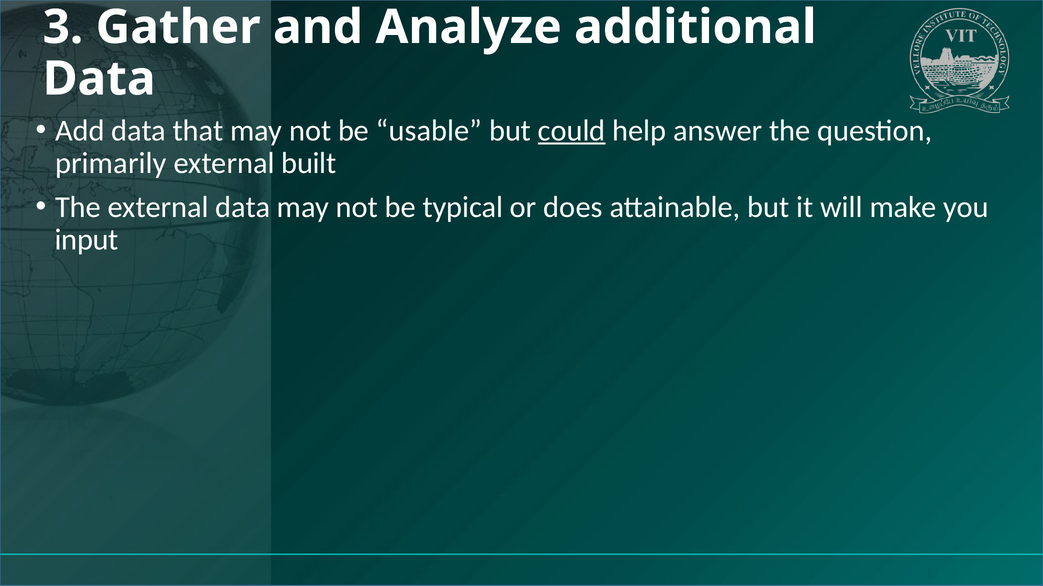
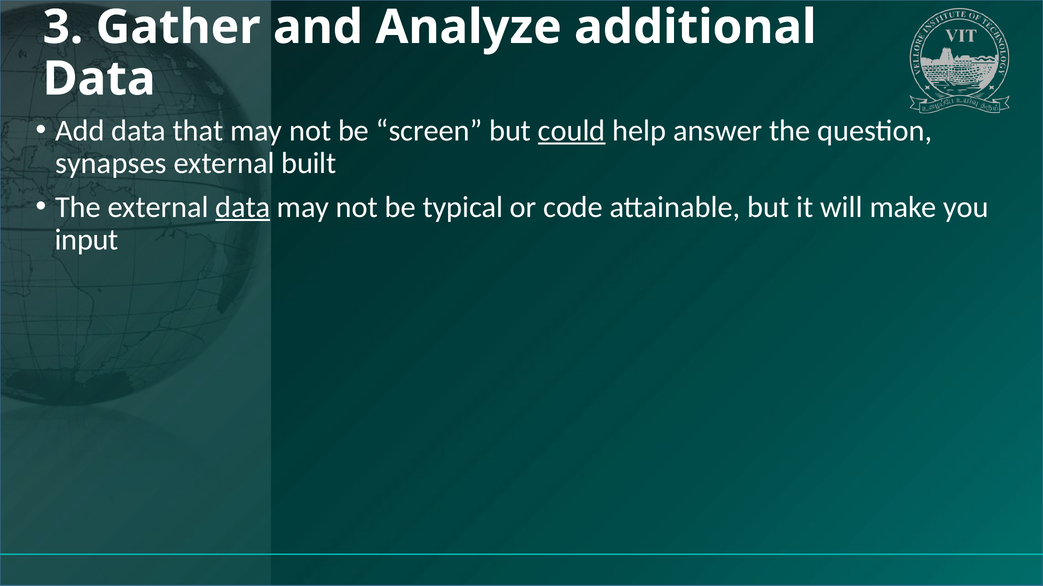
usable: usable -> screen (429, 131)
primarily: primarily -> synapses (111, 164)
data underline: none -> present (243, 207)
does: does -> code (573, 207)
